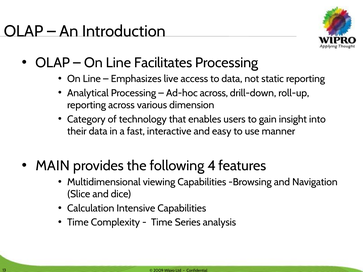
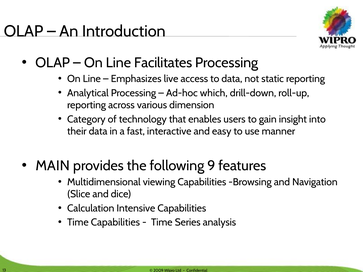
Ad-hoc across: across -> which (214, 93)
4: 4 -> 9 (211, 166)
Time Complexity: Complexity -> Capabilities (115, 223)
